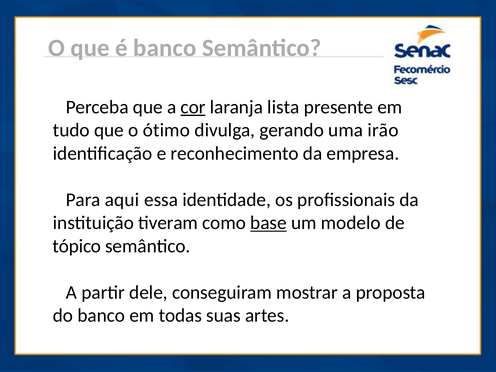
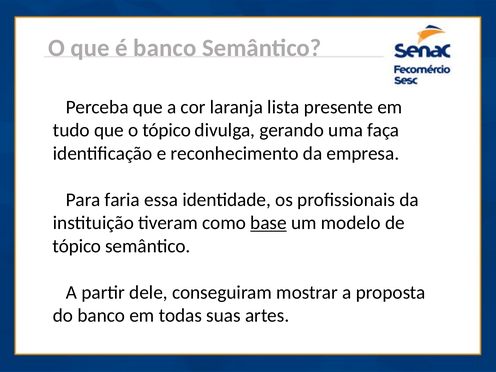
cor underline: present -> none (193, 107)
o ótimo: ótimo -> tópico (167, 130)
irão: irão -> faça (383, 130)
aqui: aqui -> faria (122, 200)
